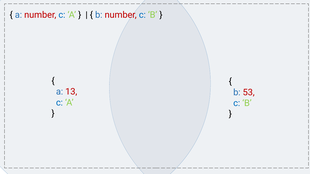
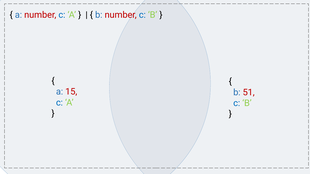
13: 13 -> 15 (71, 92)
53: 53 -> 51 (249, 92)
